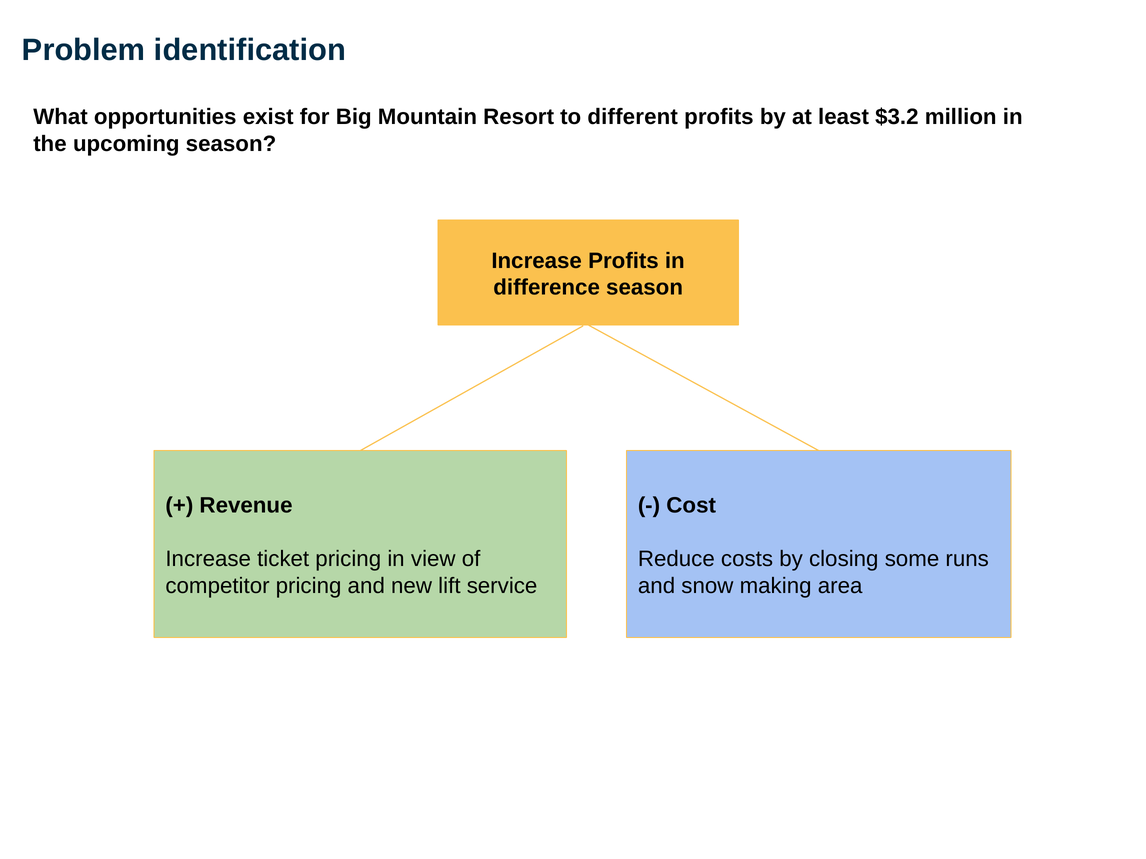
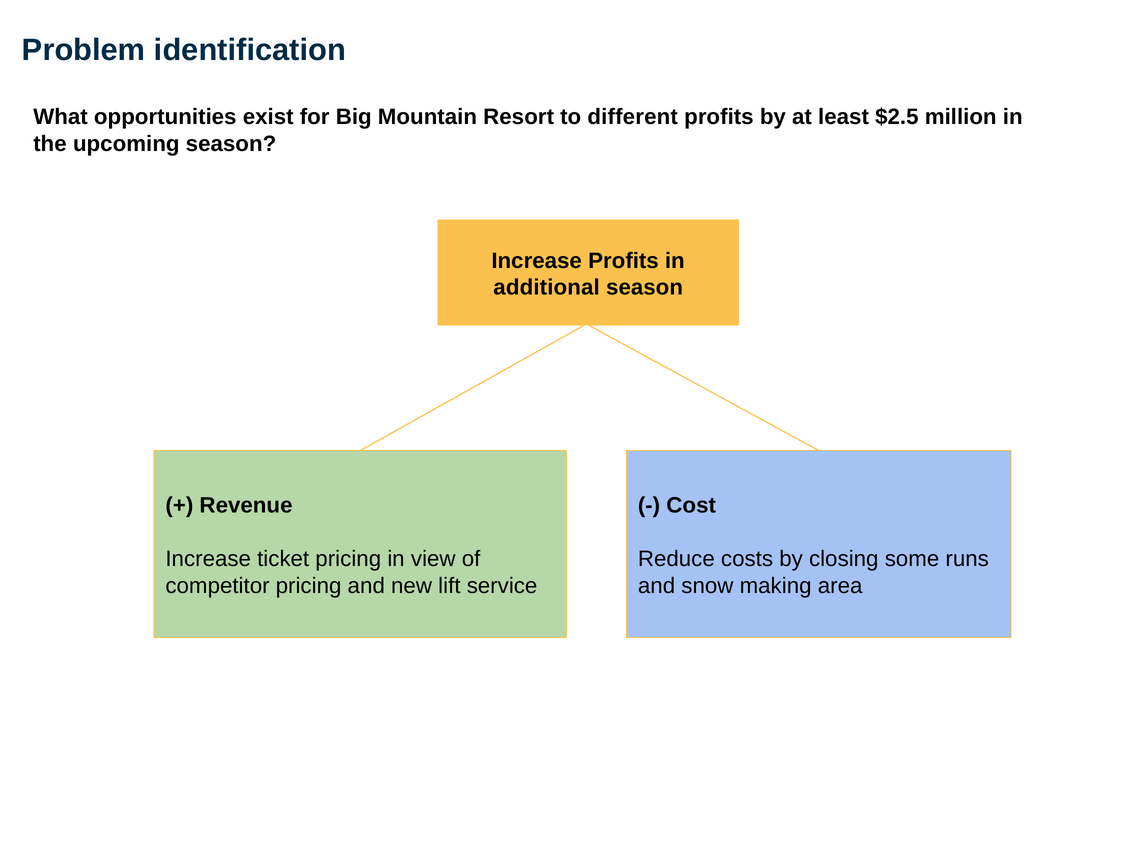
$3.2: $3.2 -> $2.5 (897, 117)
difference: difference -> additional (547, 288)
